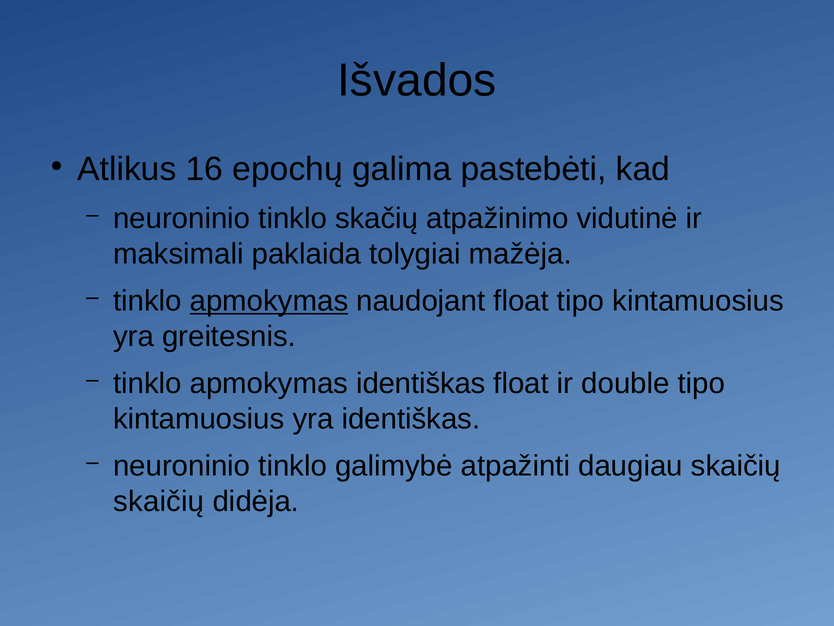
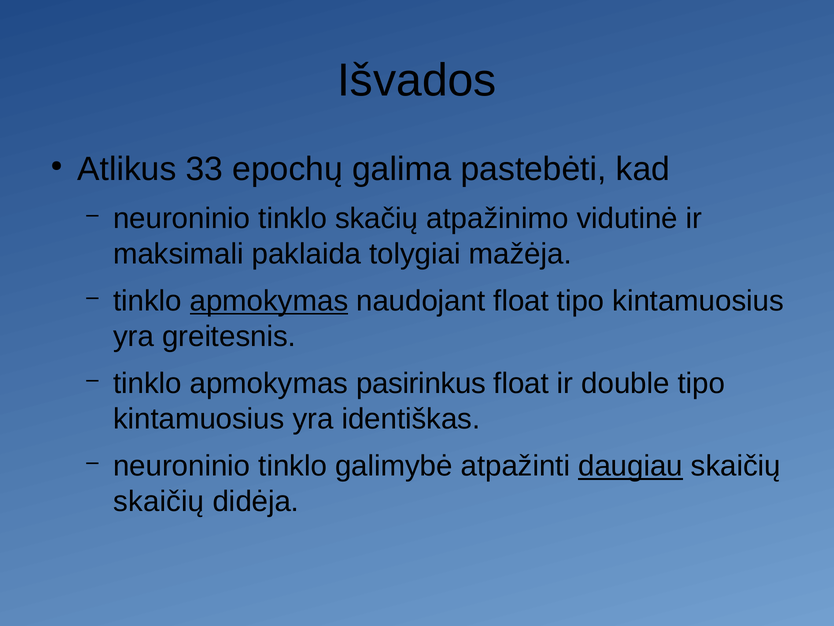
16: 16 -> 33 (204, 169)
apmokymas identiškas: identiškas -> pasirinkus (421, 384)
daugiau underline: none -> present (631, 466)
